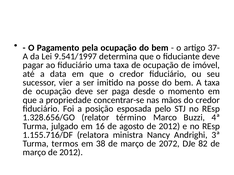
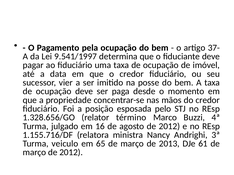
termos: termos -> veiculo (65, 144)
38: 38 -> 65 (101, 144)
2072: 2072 -> 2013 (169, 144)
82: 82 -> 61 (203, 144)
